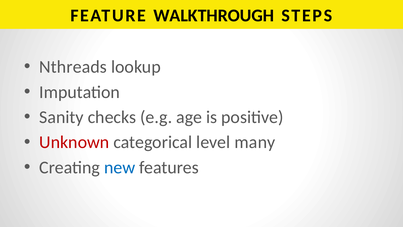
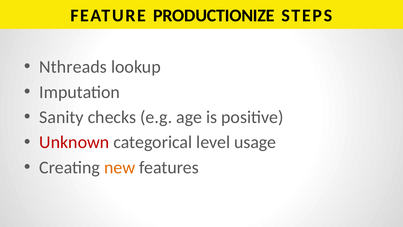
WALKTHROUGH: WALKTHROUGH -> PRODUCTIONIZE (214, 15)
many: many -> usage (255, 142)
new colour: blue -> orange (120, 167)
